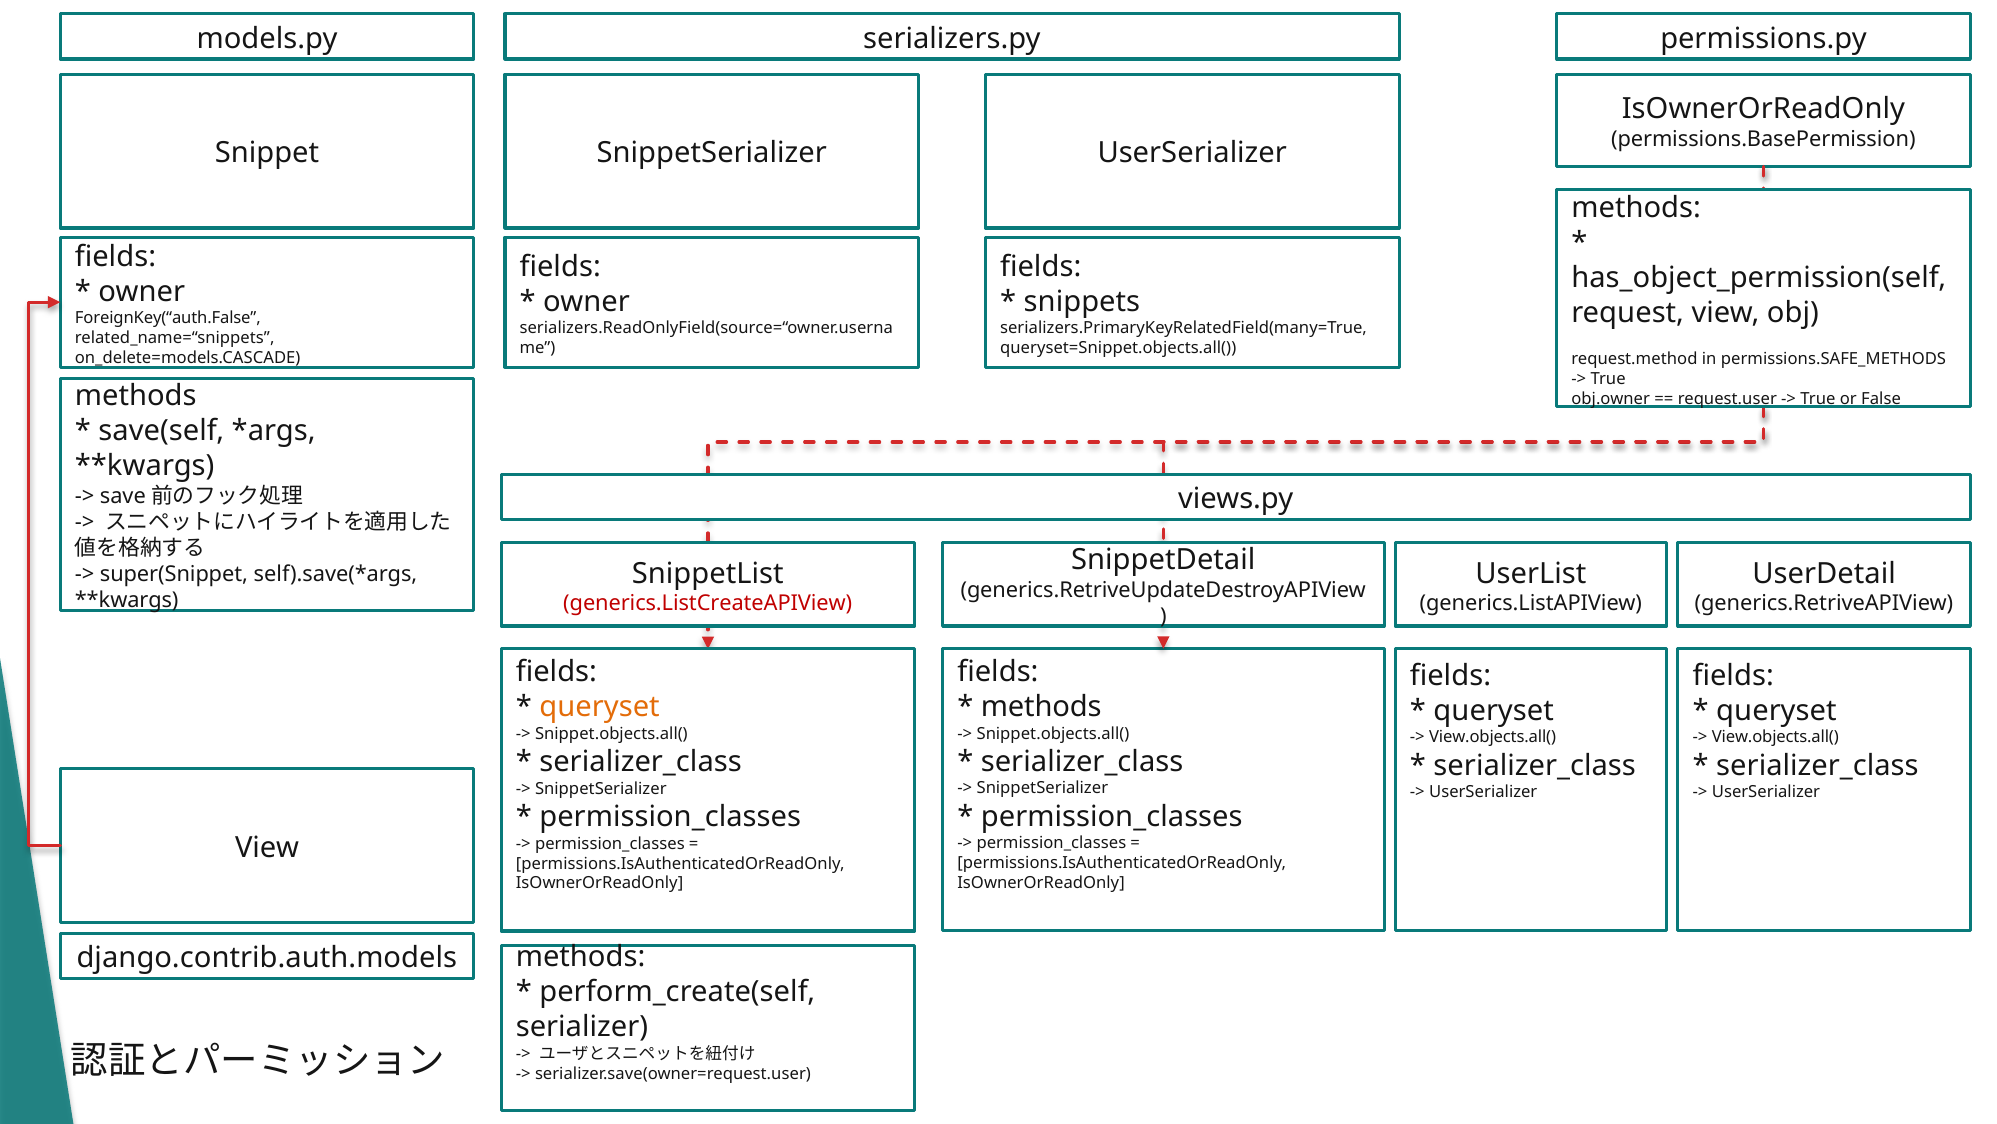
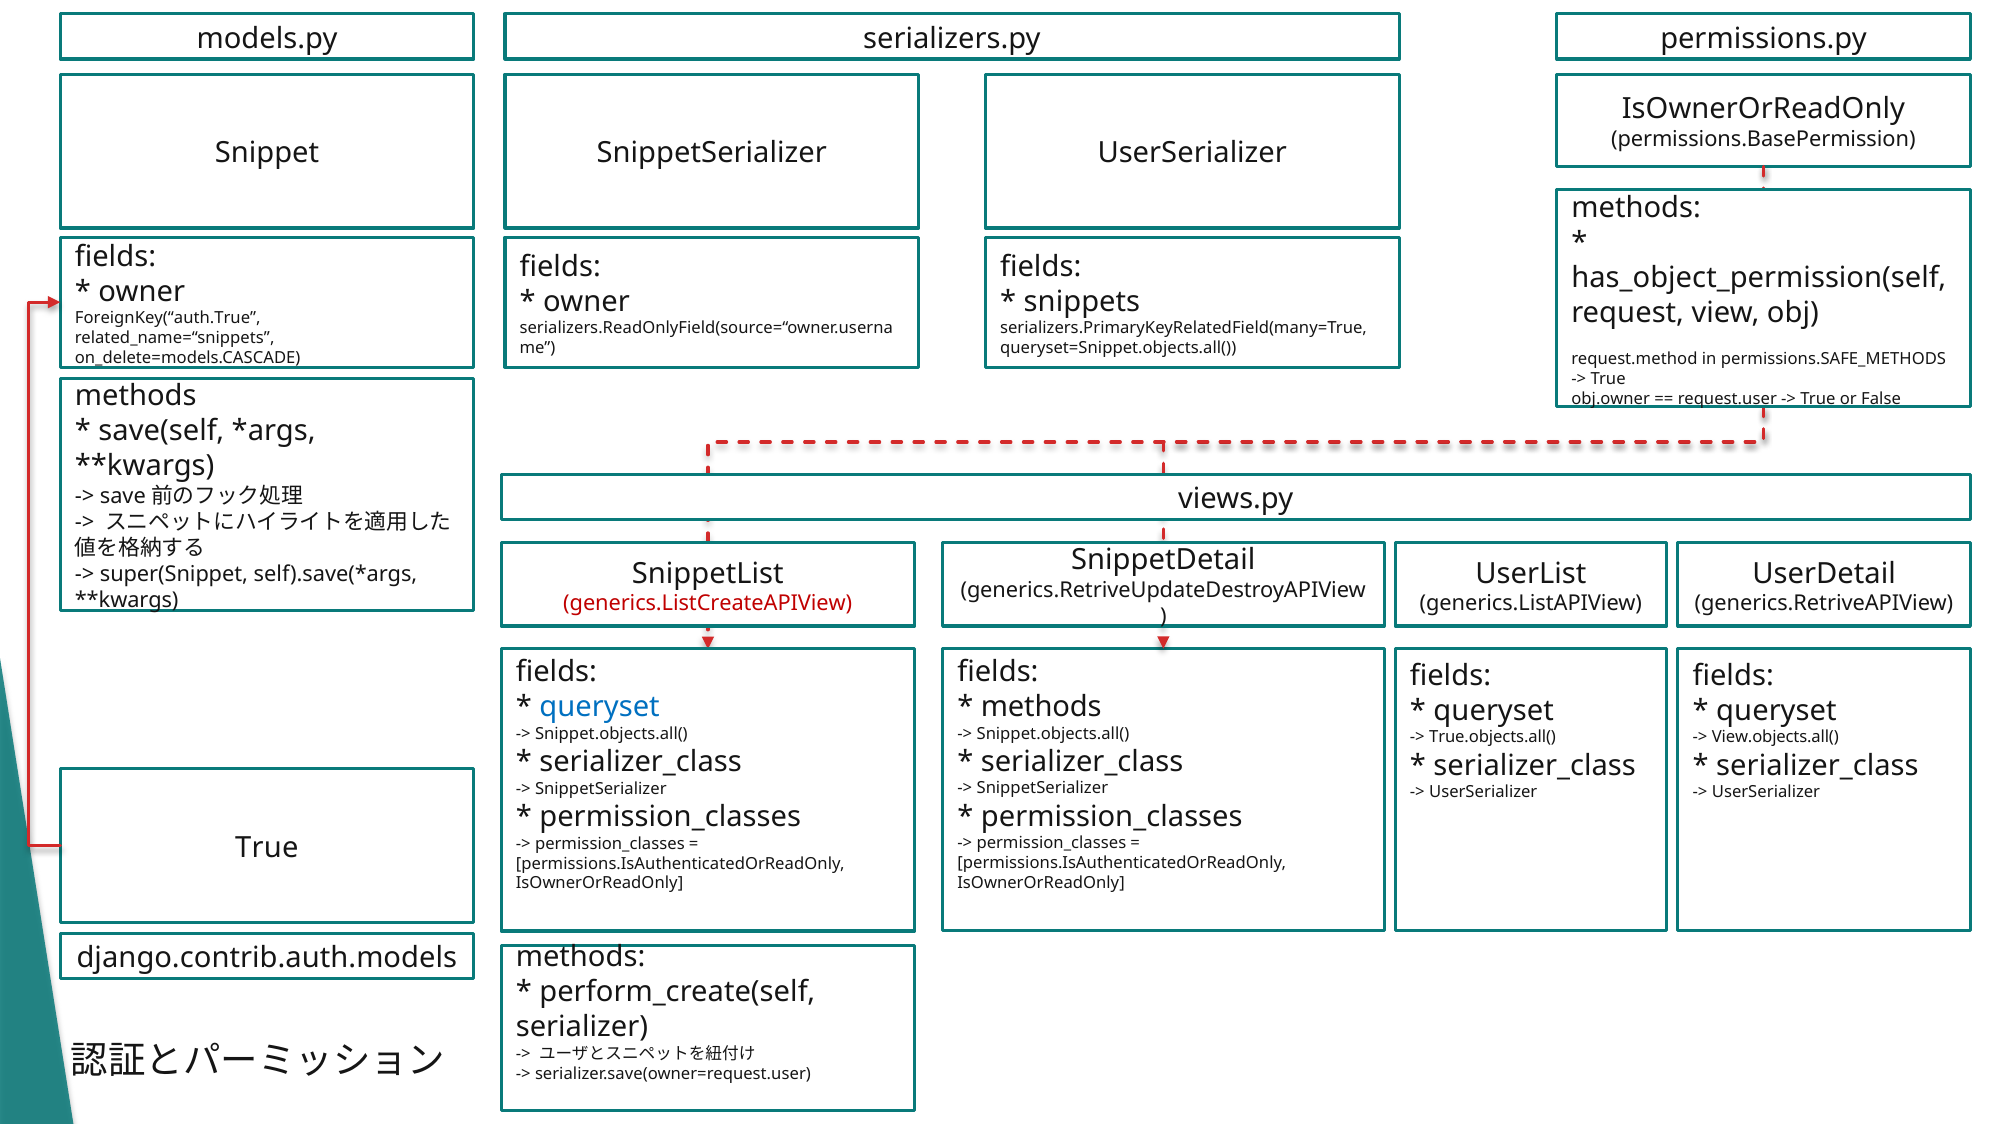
ForeignKey(“auth.False: ForeignKey(“auth.False -> ForeignKey(“auth.True (168, 318)
queryset colour: orange -> blue (600, 707)
View.objects.all(: View.objects.all( -> True.objects.all( (1493, 737)
View: View -> True (267, 847)
